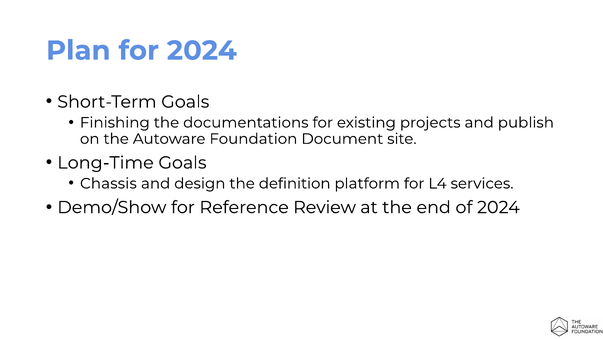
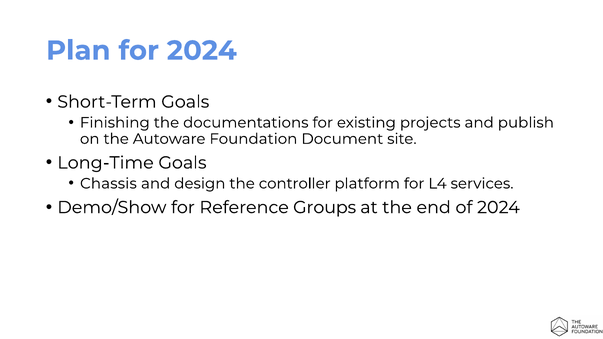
definition: definition -> controller (295, 184)
Review: Review -> Groups (325, 207)
